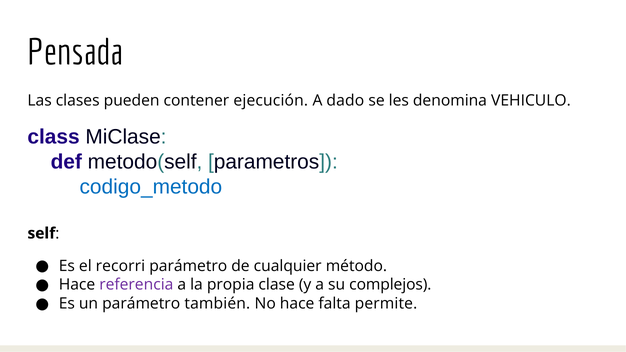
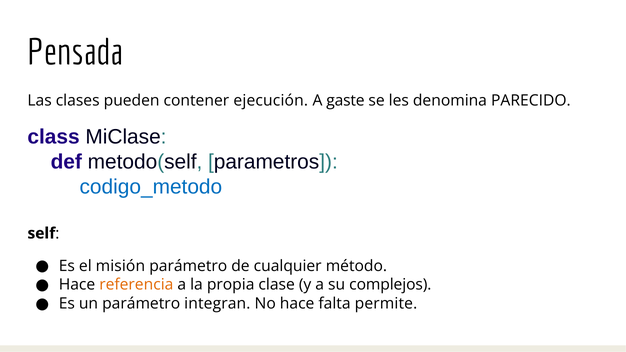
dado: dado -> gaste (345, 101)
VEHICULO: VEHICULO -> PARECIDO (531, 101)
recorri: recorri -> misión (120, 266)
referencia colour: purple -> orange (136, 285)
también: también -> integran (217, 304)
